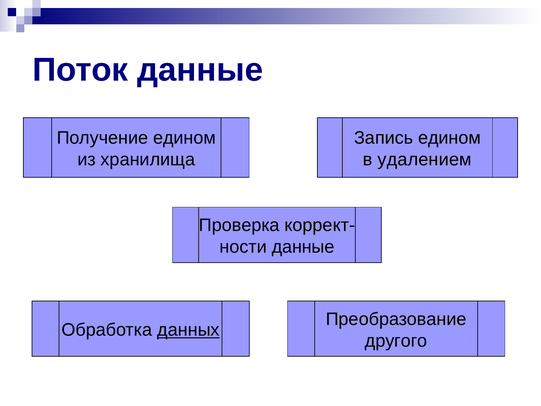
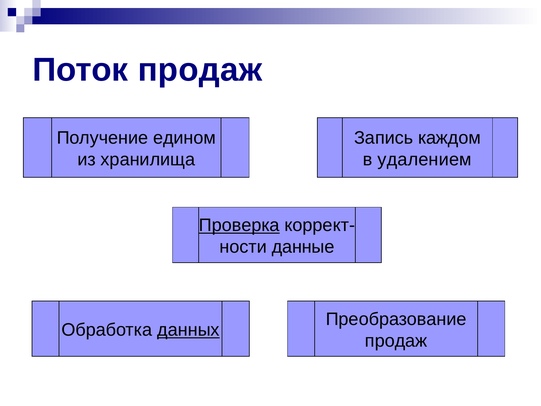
Поток данные: данные -> продаж (200, 70)
Запись едином: едином -> каждом (449, 138)
Проверка underline: none -> present (239, 225)
другого: другого -> продаж (396, 341)
